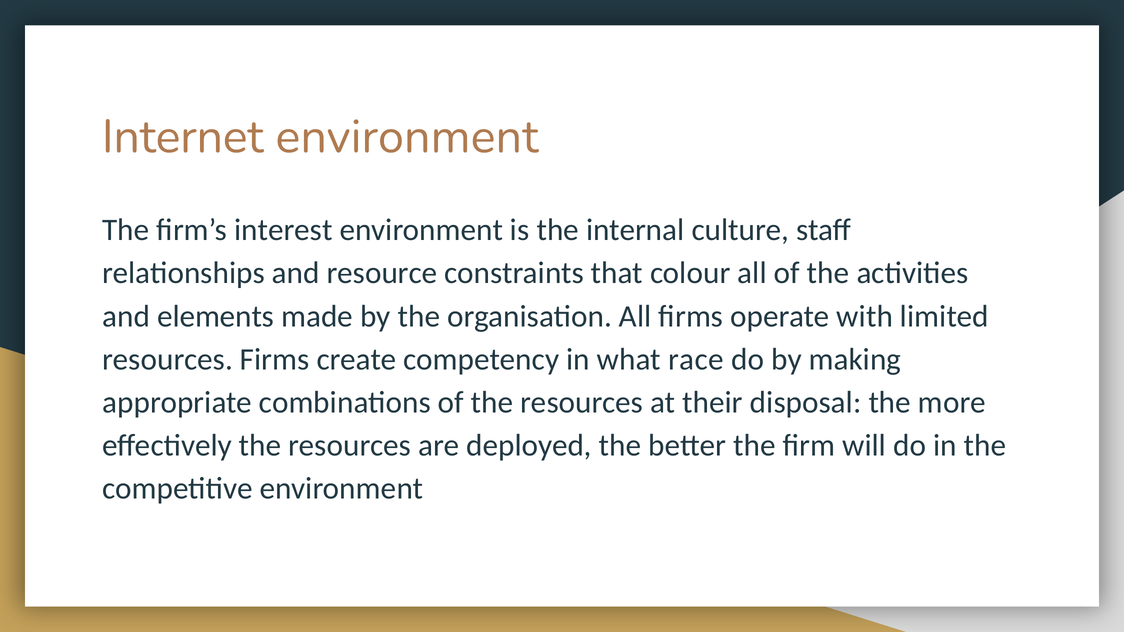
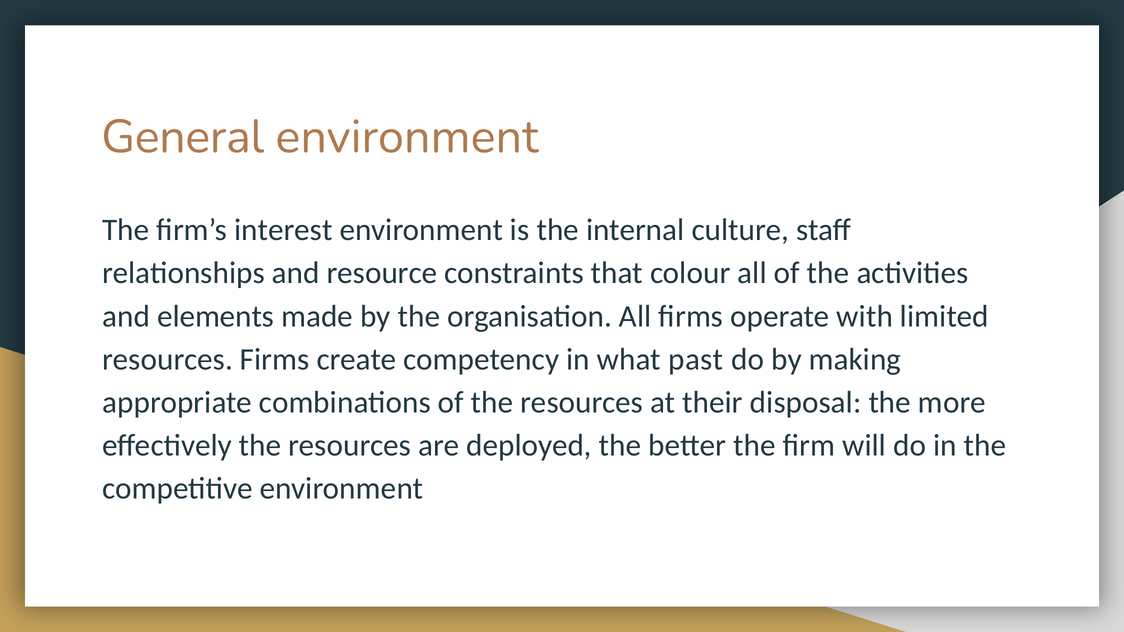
Internet: Internet -> General (183, 137)
race: race -> past (696, 360)
